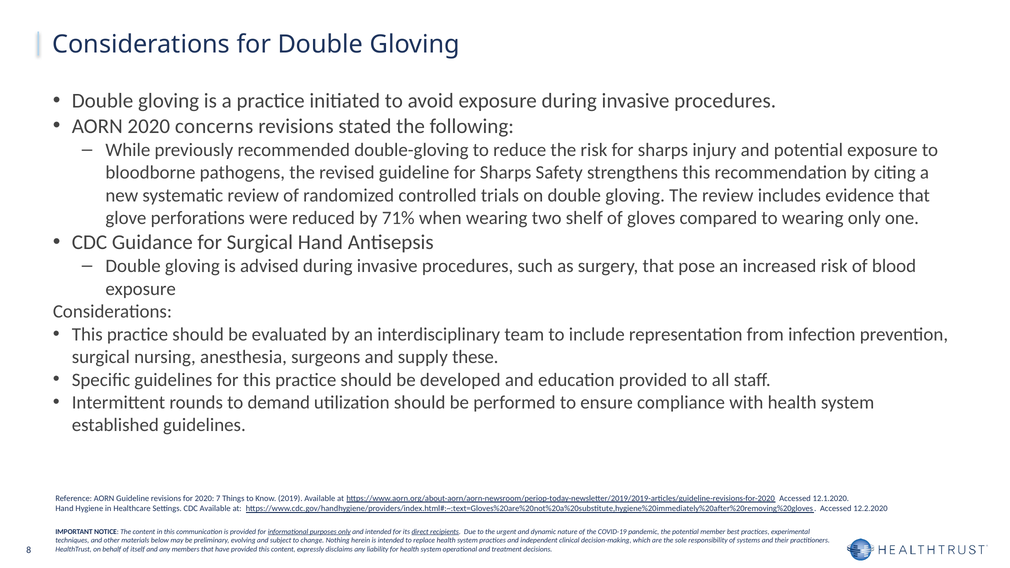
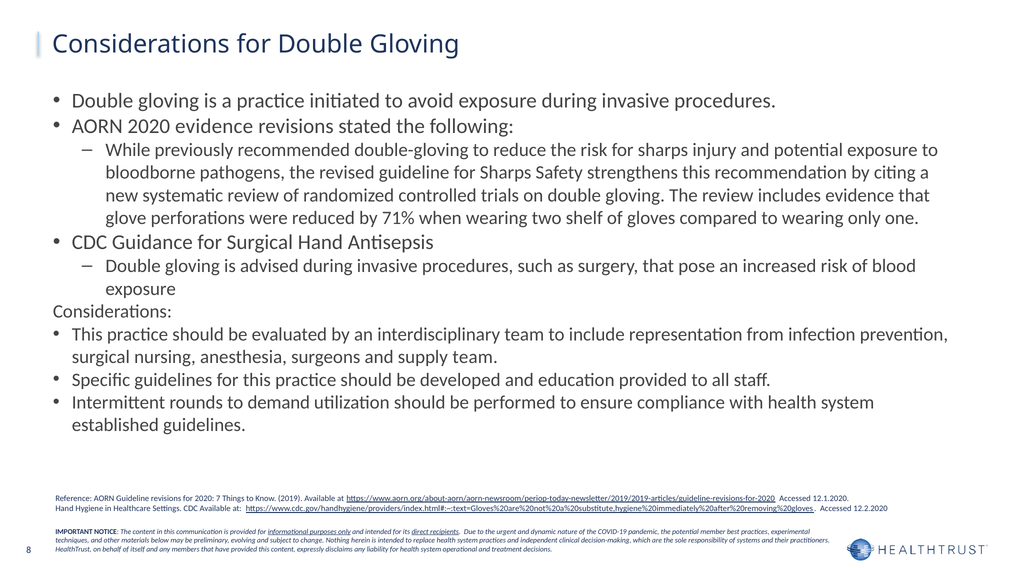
2020 concerns: concerns -> evidence (214, 126)
supply these: these -> team (475, 357)
